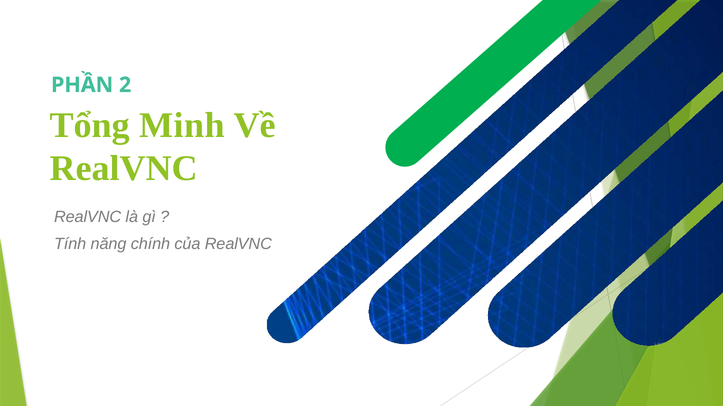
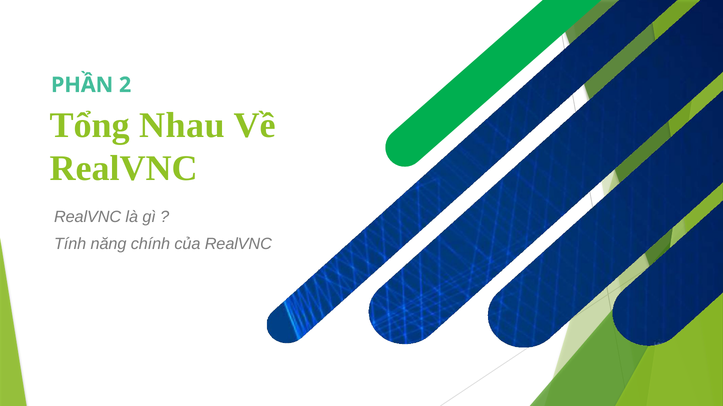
Minh: Minh -> Nhau (182, 125)
